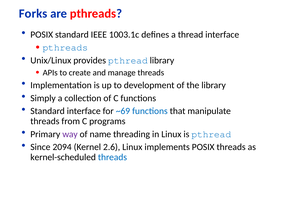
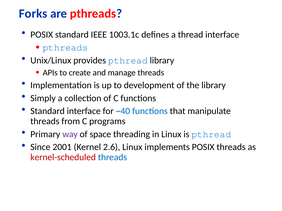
~69: ~69 -> ~40 (123, 111)
name: name -> space (100, 134)
2094: 2094 -> 2001 (62, 147)
kernel-scheduled colour: black -> red (63, 158)
